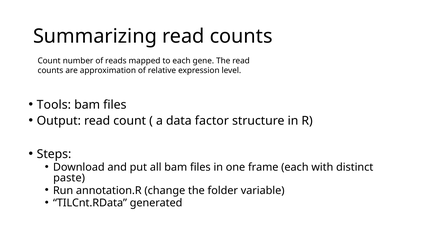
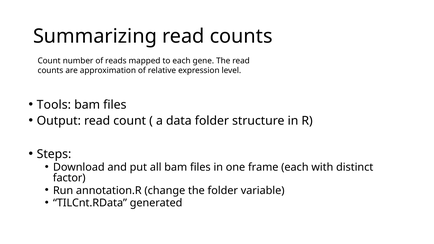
data factor: factor -> folder (212, 121)
paste: paste -> factor (69, 178)
